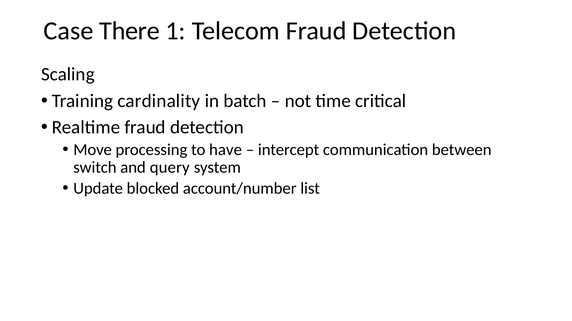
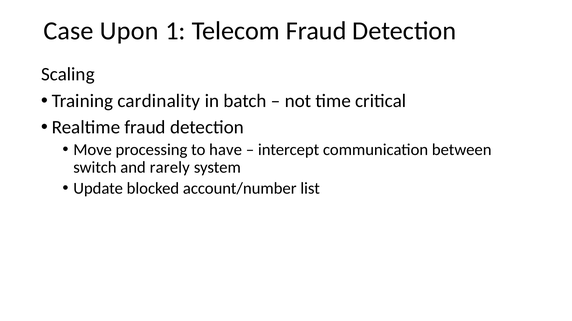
There: There -> Upon (129, 31)
query: query -> rarely (170, 168)
